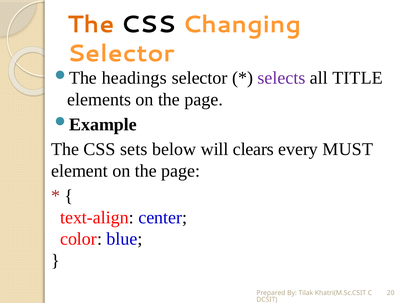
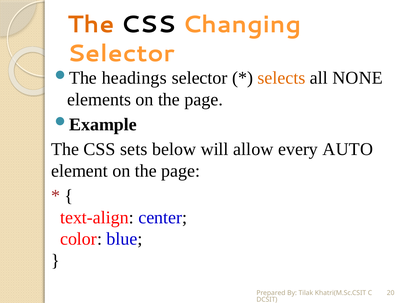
selects colour: purple -> orange (281, 78)
TITLE: TITLE -> NONE (358, 78)
clears: clears -> allow (253, 149)
MUST: MUST -> AUTO (348, 149)
